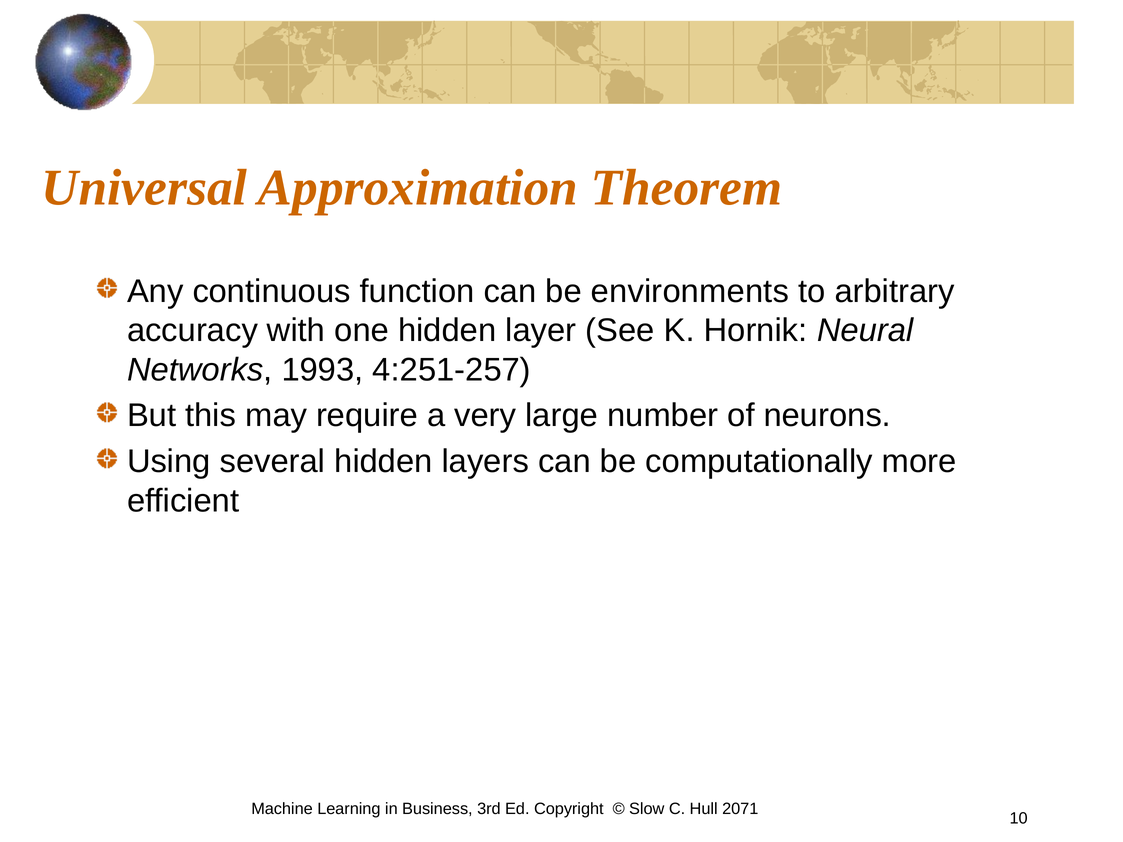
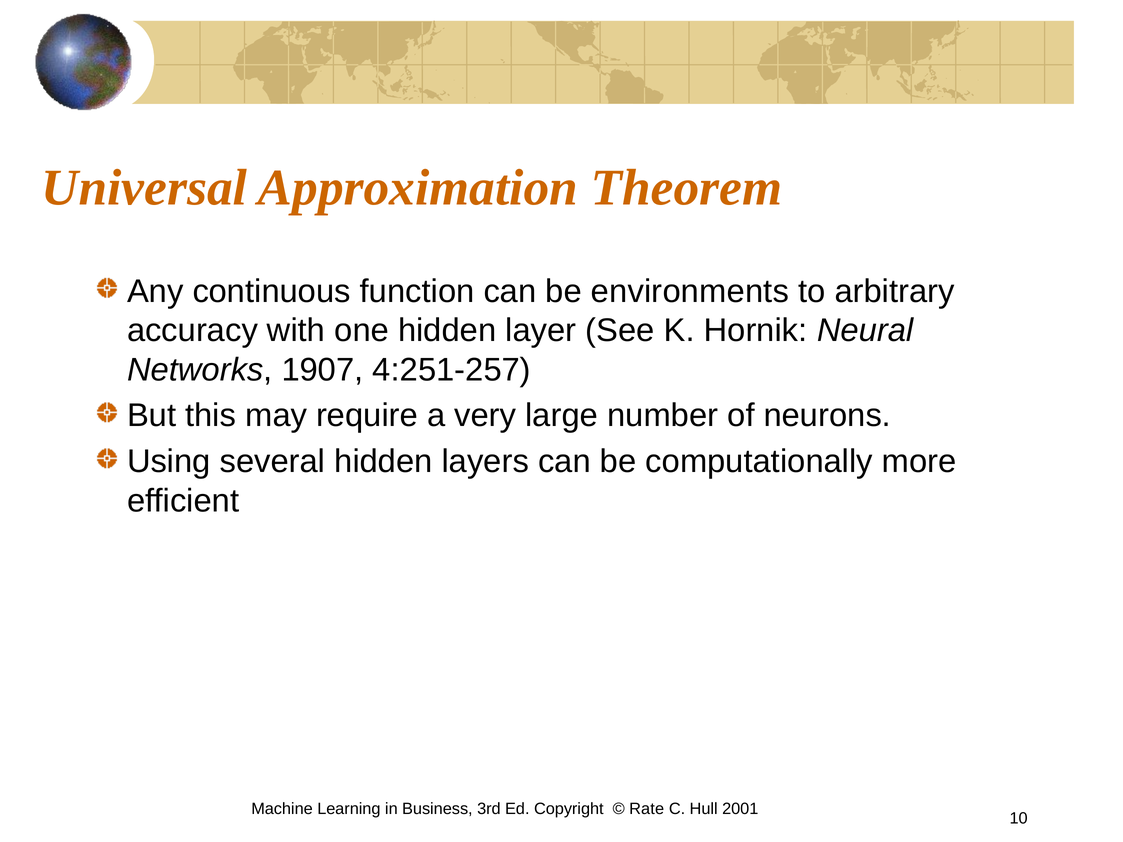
1993: 1993 -> 1907 (323, 370)
Slow: Slow -> Rate (647, 809)
2071: 2071 -> 2001 (740, 809)
